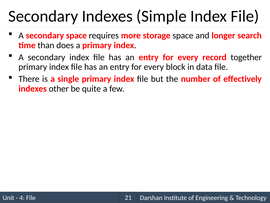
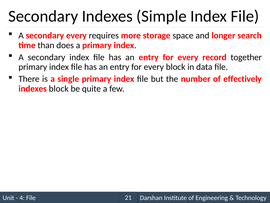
secondary space: space -> every (76, 35)
indexes other: other -> block (59, 88)
